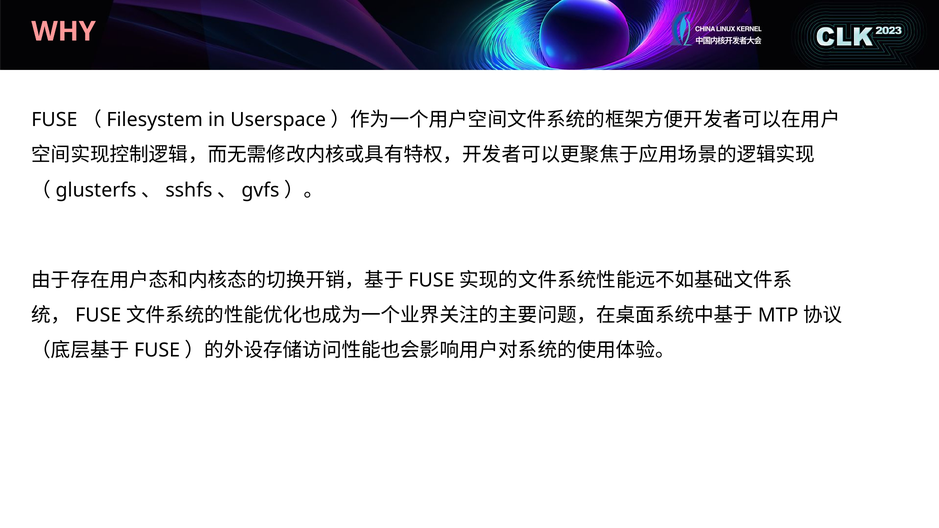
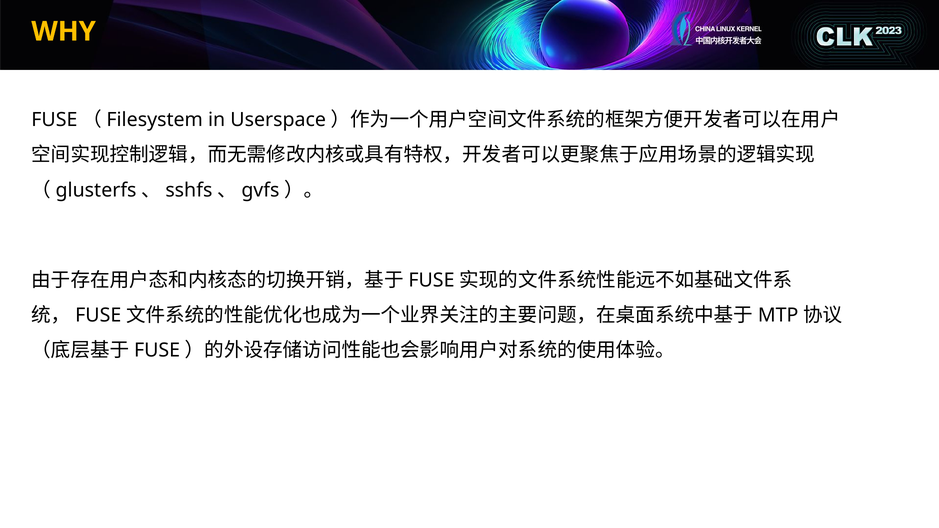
WHY colour: pink -> yellow (64, 32)
